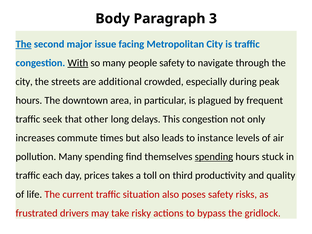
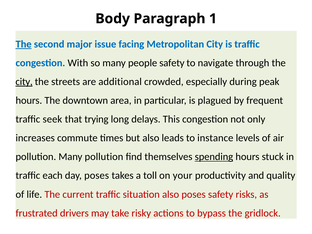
3: 3 -> 1 (213, 19)
With underline: present -> none (78, 63)
city underline: none -> present (24, 82)
other: other -> trying (96, 119)
Many spending: spending -> pollution (104, 157)
day prices: prices -> poses (97, 176)
third: third -> your (183, 176)
